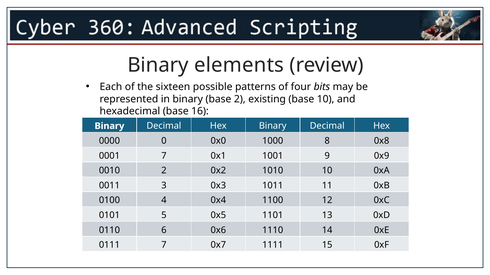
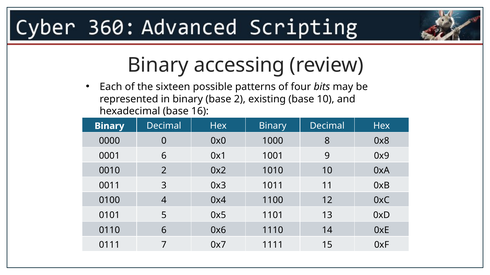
elements: elements -> accessing (239, 65)
0001 7: 7 -> 6 (164, 156)
